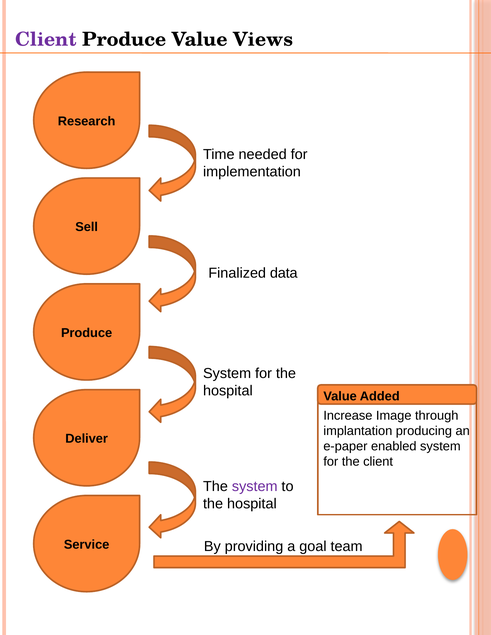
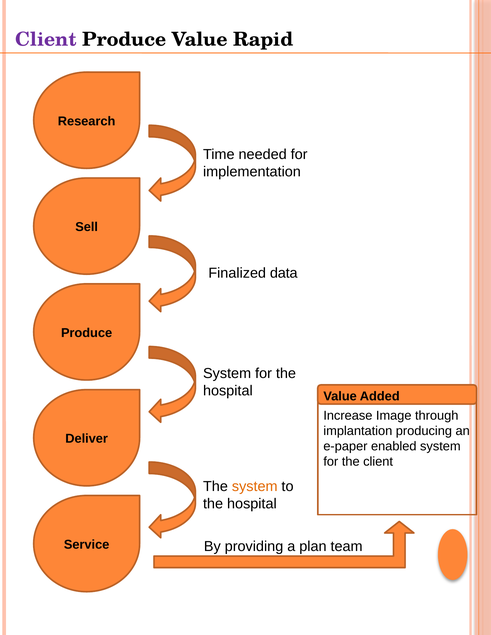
Views: Views -> Rapid (263, 39)
system colour: purple -> orange (255, 487)
goal: goal -> plan (313, 547)
